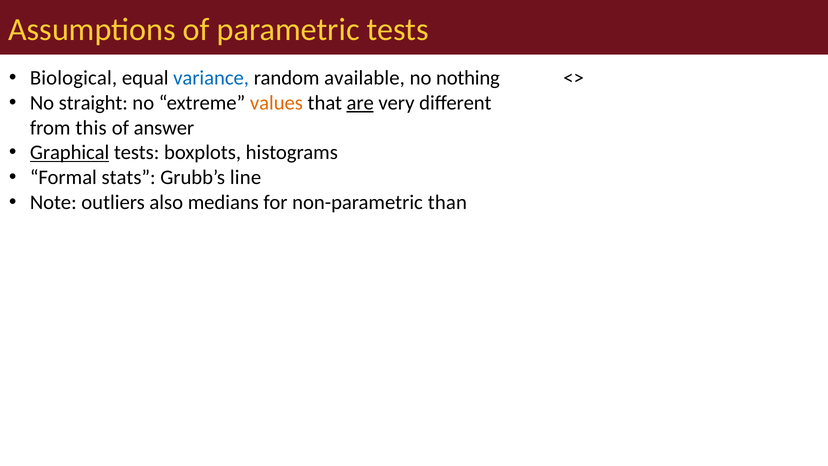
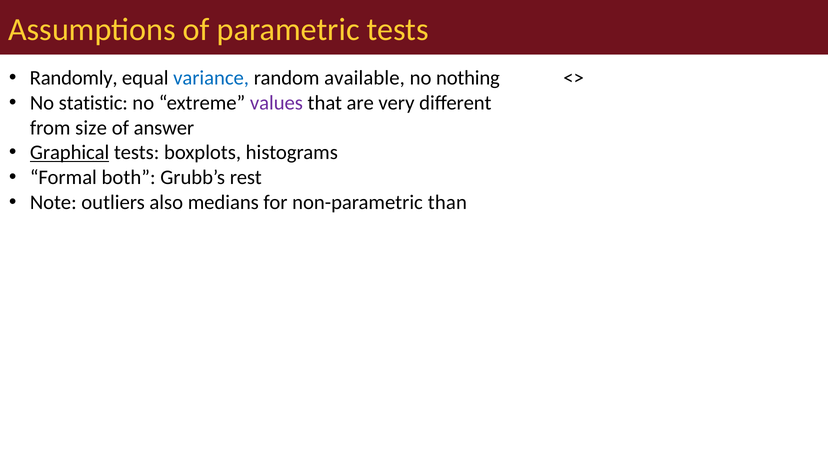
Biological: Biological -> Randomly (74, 78)
straight: straight -> statistic (93, 103)
values colour: orange -> purple (276, 103)
are underline: present -> none (360, 103)
this: this -> size (91, 128)
stats: stats -> both (129, 177)
line: line -> rest (246, 177)
